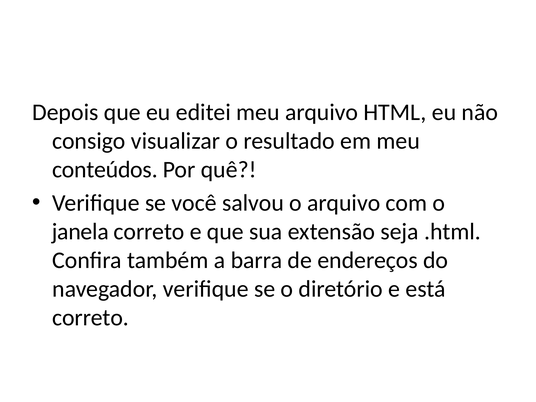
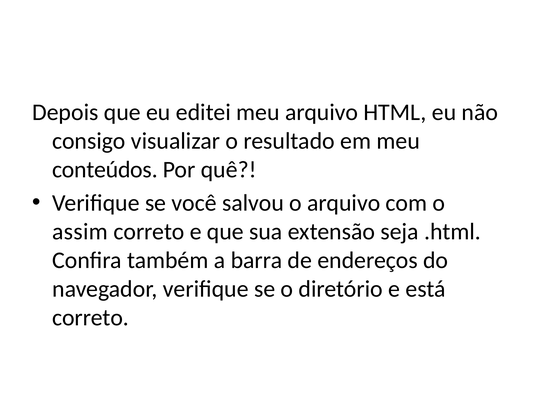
janela: janela -> assim (80, 232)
